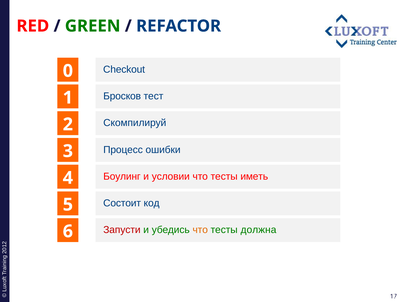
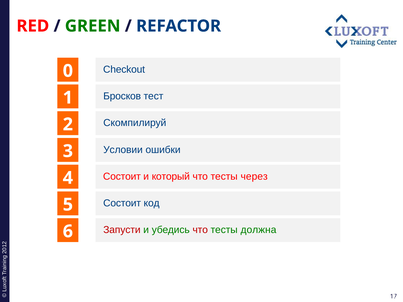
Процесс: Процесс -> Условии (123, 150)
4 Боулинг: Боулинг -> Состоит (122, 177)
условии: условии -> который (171, 177)
иметь: иметь -> через (254, 177)
что colour: orange -> red (200, 230)
